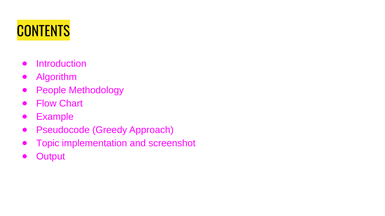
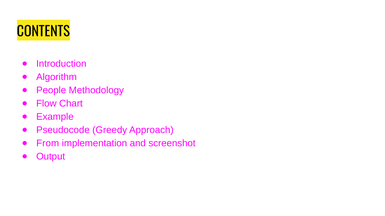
Topic: Topic -> From (48, 144)
